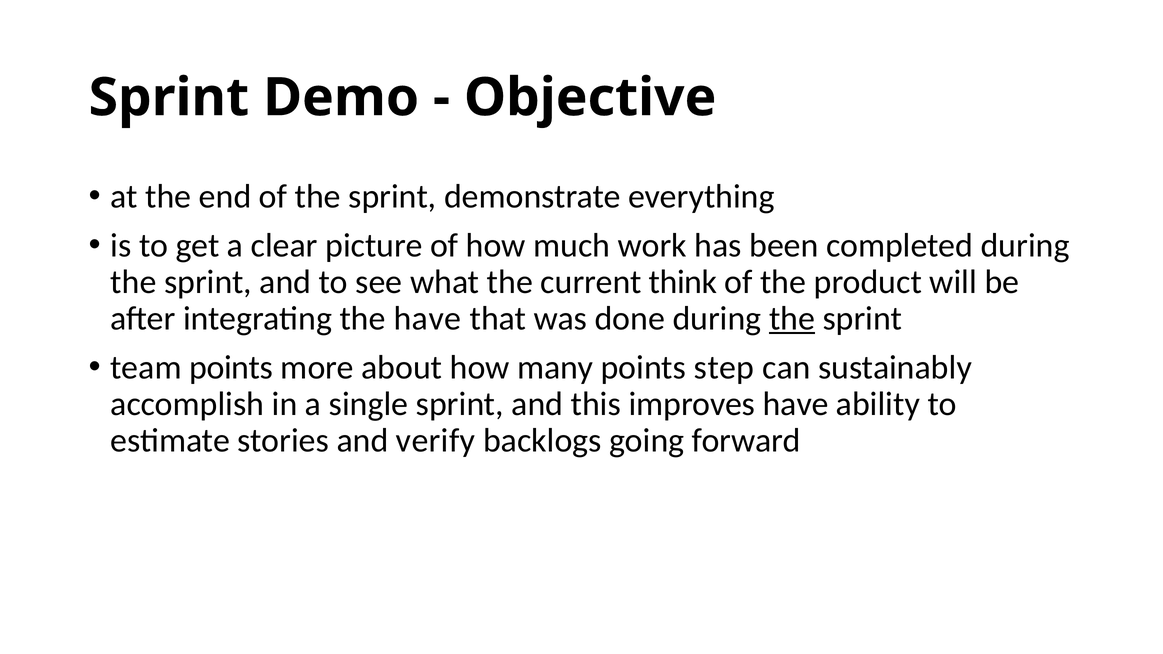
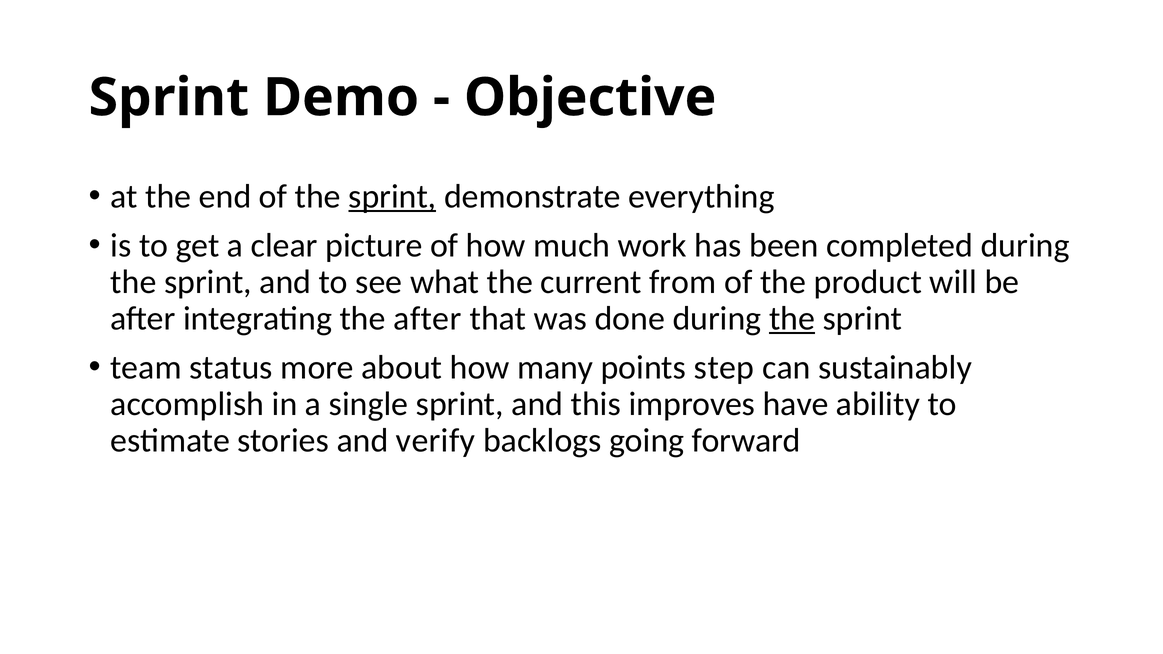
sprint underline: none -> present (392, 197)
think: think -> from (683, 282)
the have: have -> after (427, 319)
team points: points -> status (231, 367)
